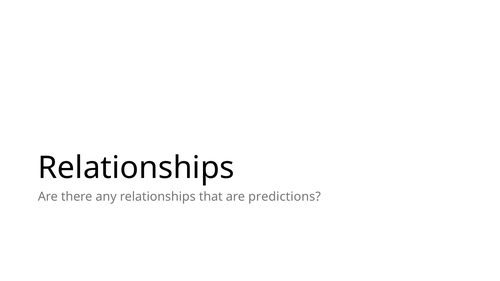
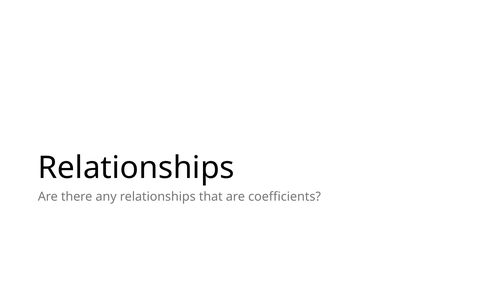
predictions: predictions -> coefficients (285, 197)
